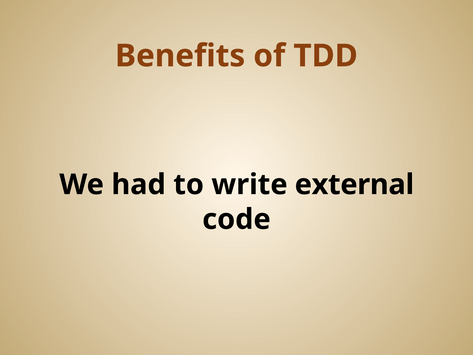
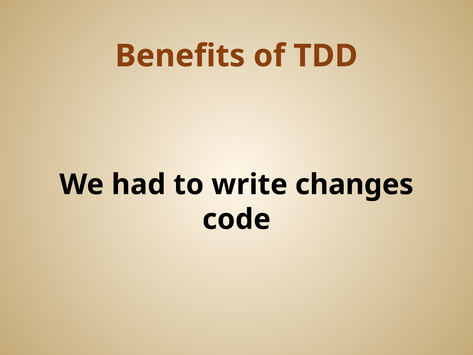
external: external -> changes (354, 184)
